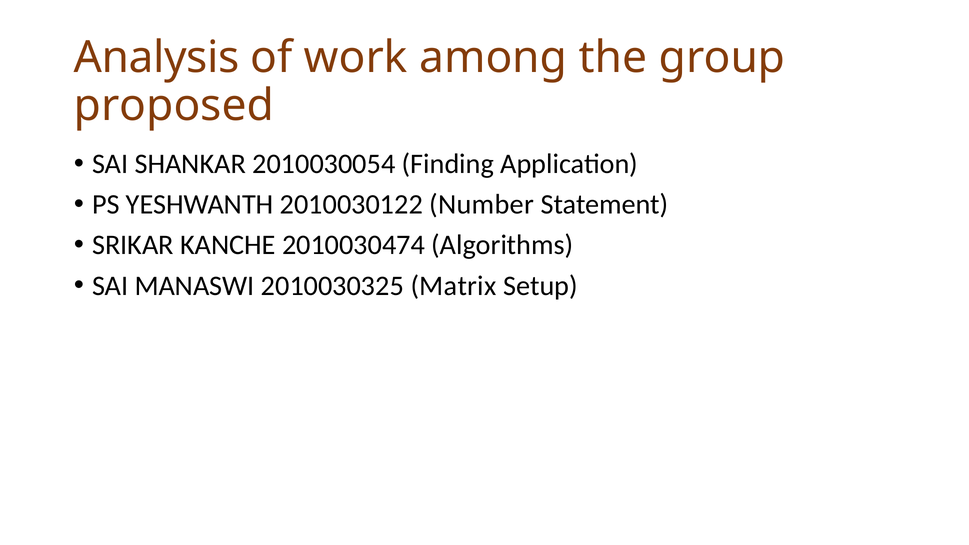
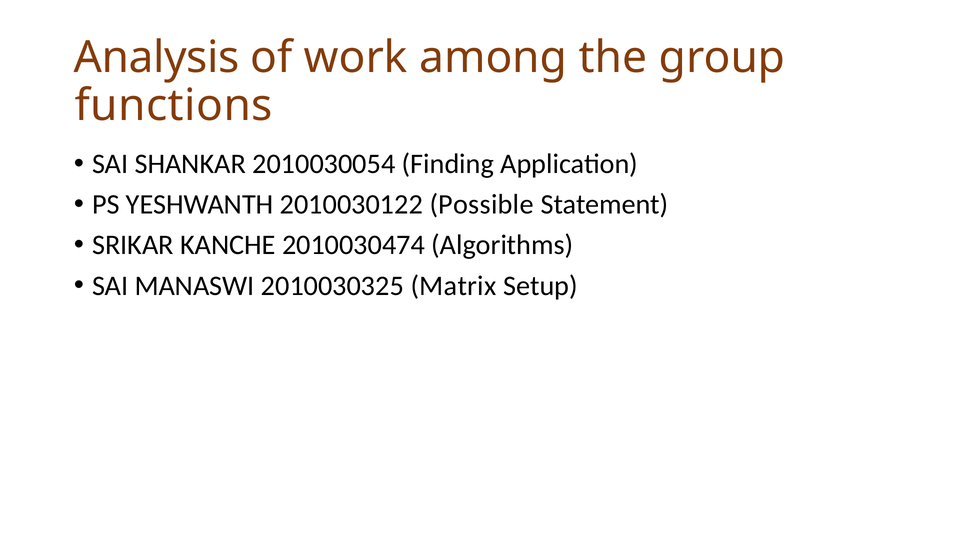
proposed: proposed -> functions (174, 105)
Number: Number -> Possible (482, 204)
